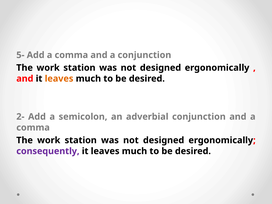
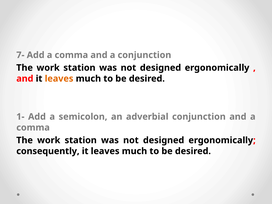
5-: 5- -> 7- (20, 55)
2-: 2- -> 1- (20, 117)
consequently colour: purple -> black (48, 151)
